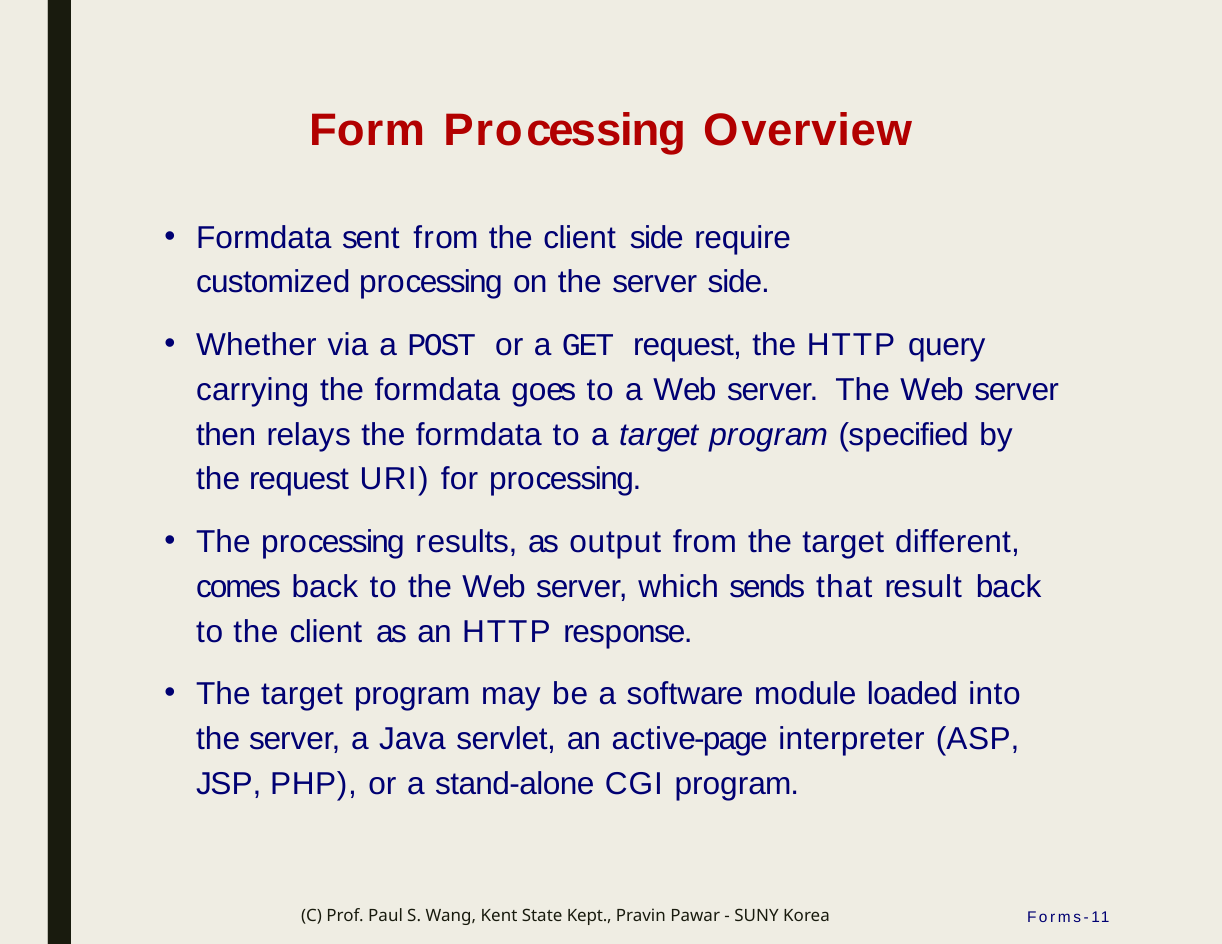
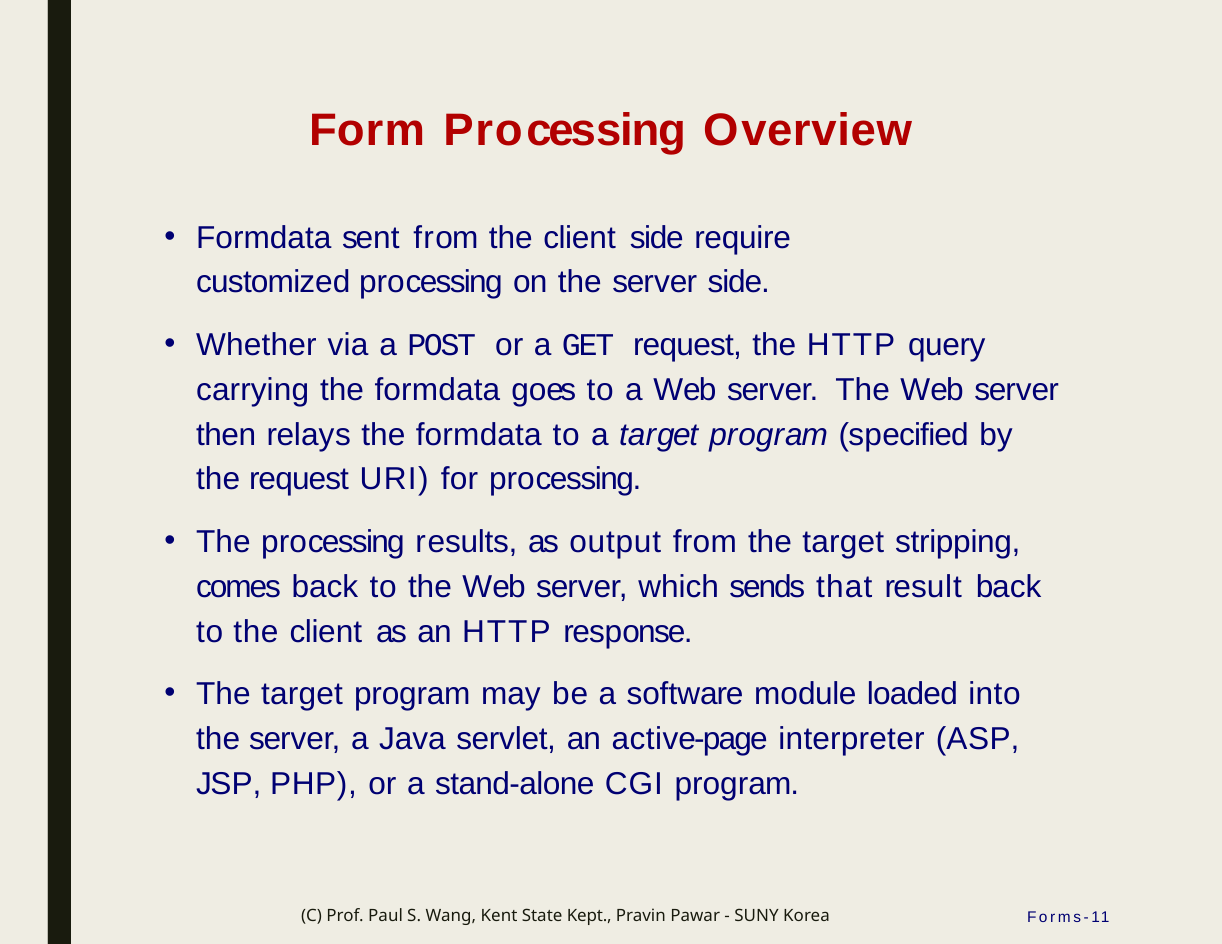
different: different -> stripping (958, 542)
